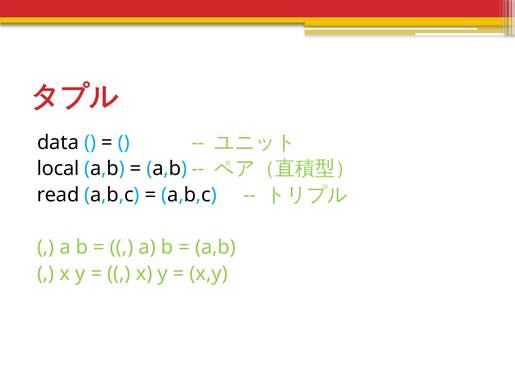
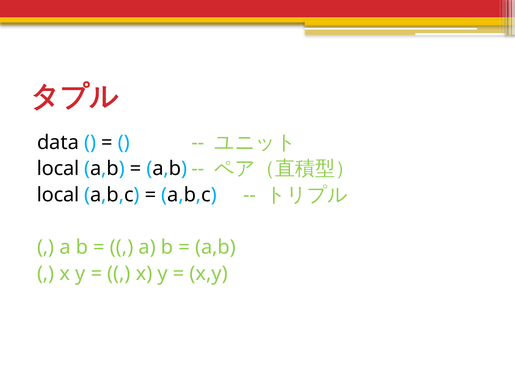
read: read -> local (58, 195)
